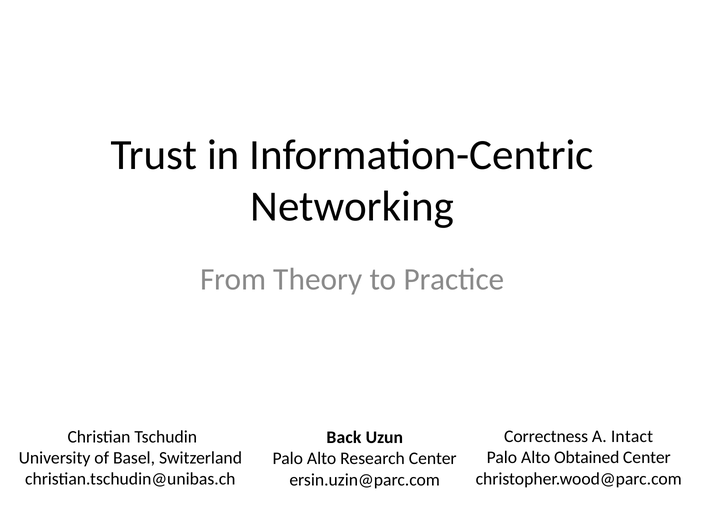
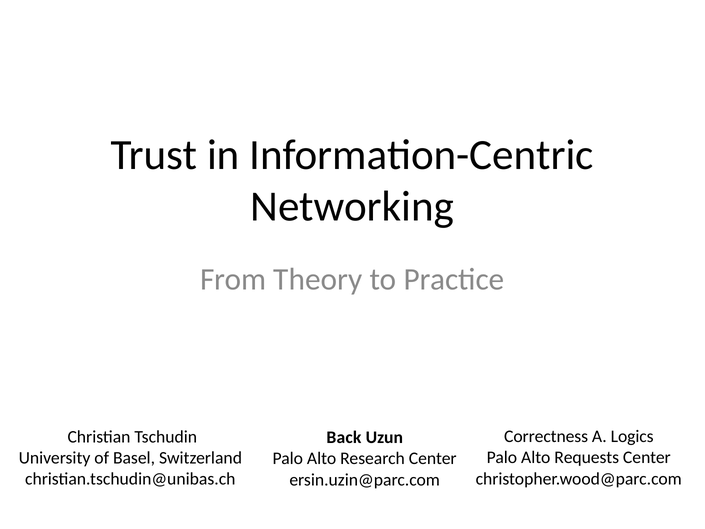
Intact: Intact -> Logics (632, 436)
Obtained: Obtained -> Requests (587, 457)
